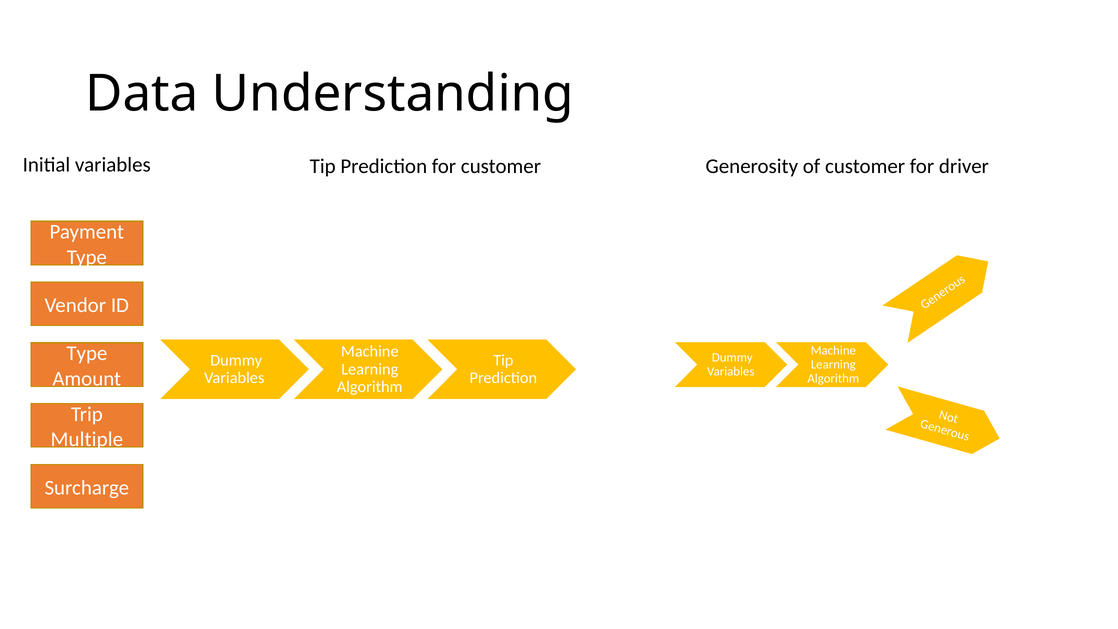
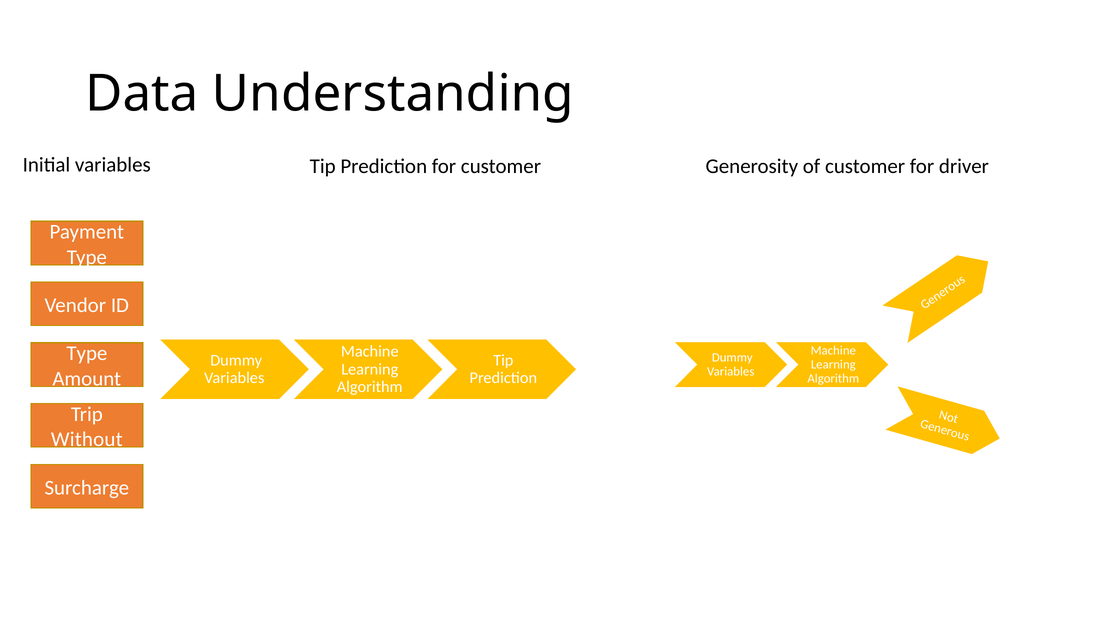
Multiple: Multiple -> Without (87, 439)
